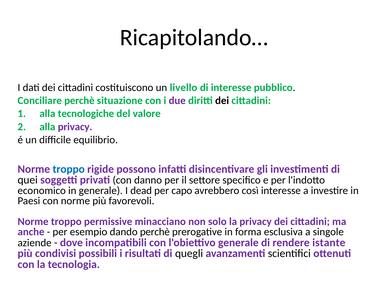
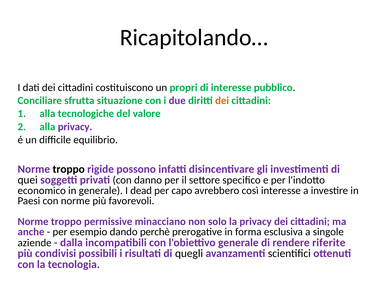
livello: livello -> propri (184, 87)
Conciliare perchè: perchè -> sfrutta (79, 101)
dei colour: black -> orange (222, 101)
troppo colour: blue -> black (69, 169)
dove: dove -> dalla (71, 243)
istante: istante -> riferite (329, 243)
